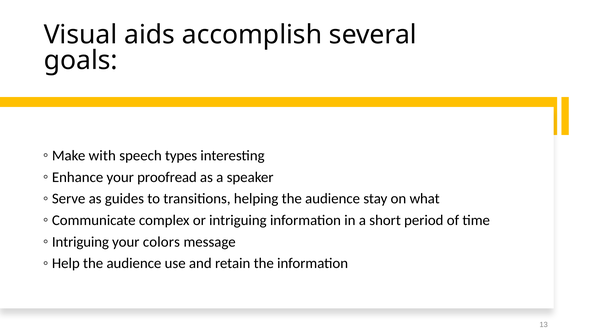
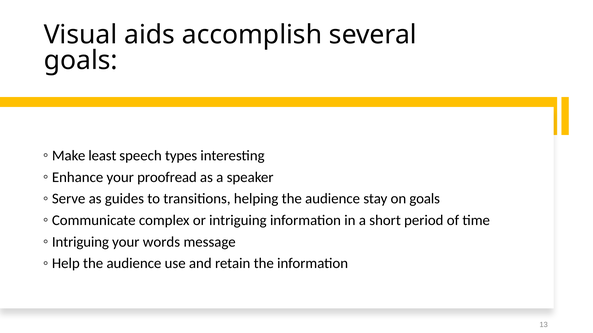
with: with -> least (102, 156)
on what: what -> goals (425, 199)
colors: colors -> words (161, 242)
